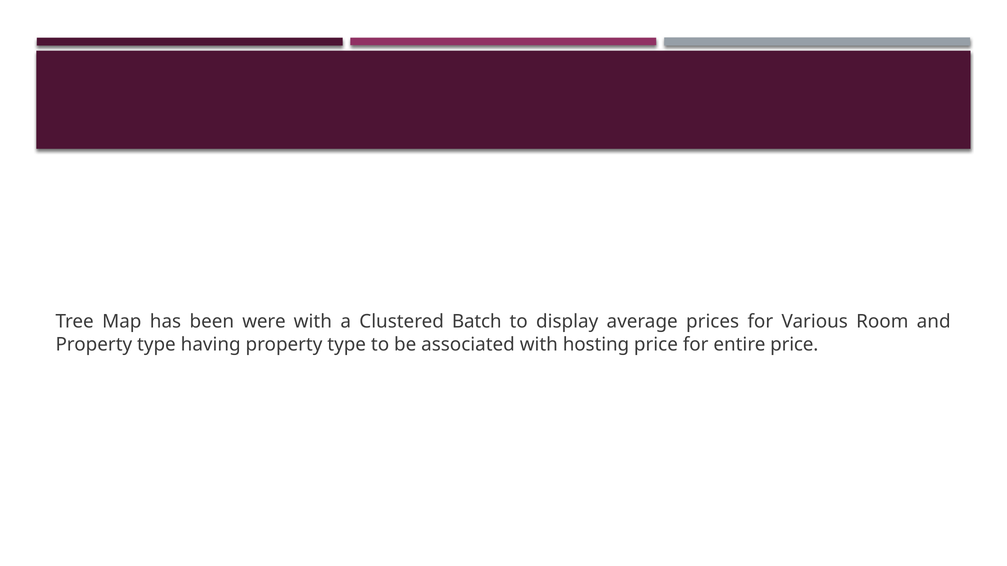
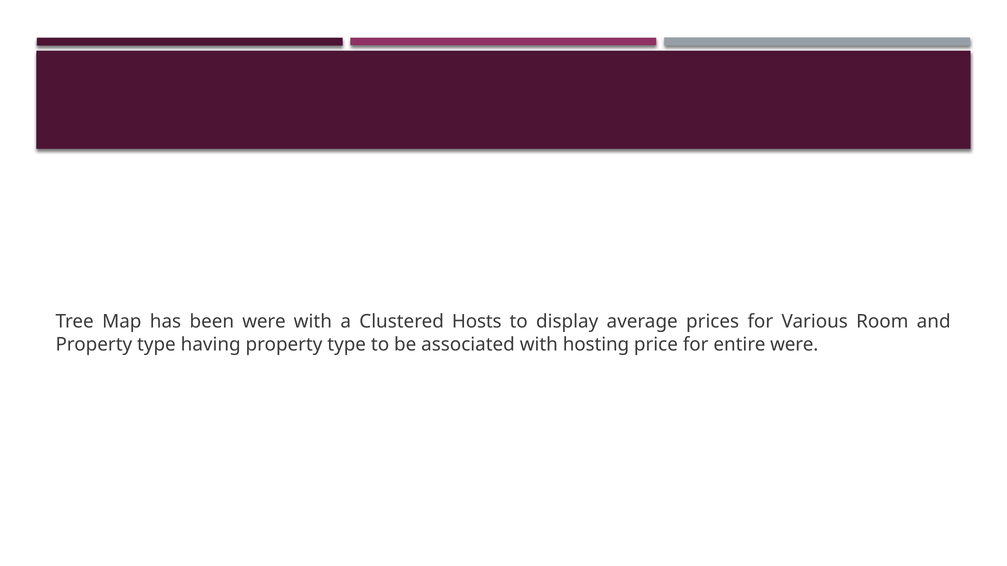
Batch: Batch -> Hosts (477, 322)
entire price: price -> were (794, 345)
